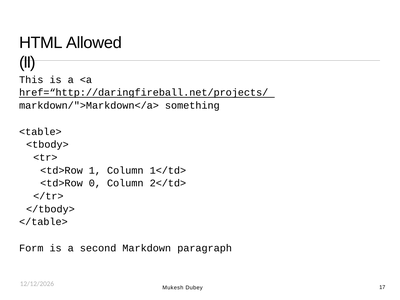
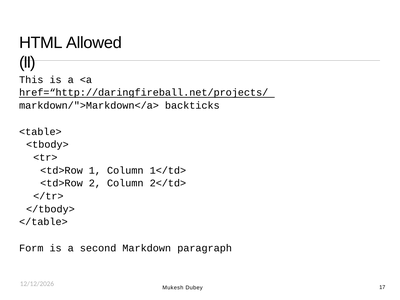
something: something -> backticks (192, 105)
0: 0 -> 2 (95, 183)
